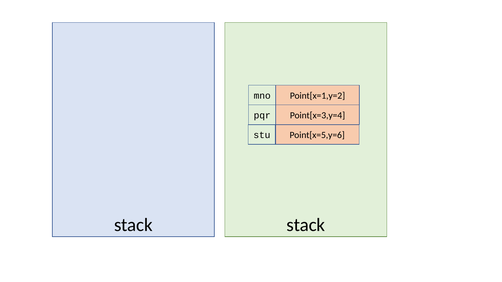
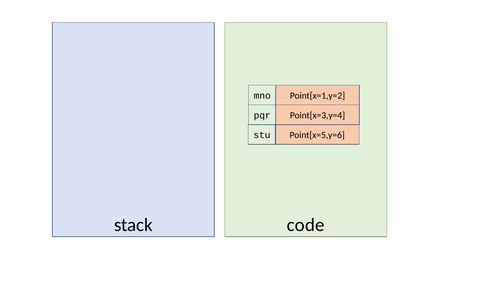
stack: stack -> code (306, 225)
